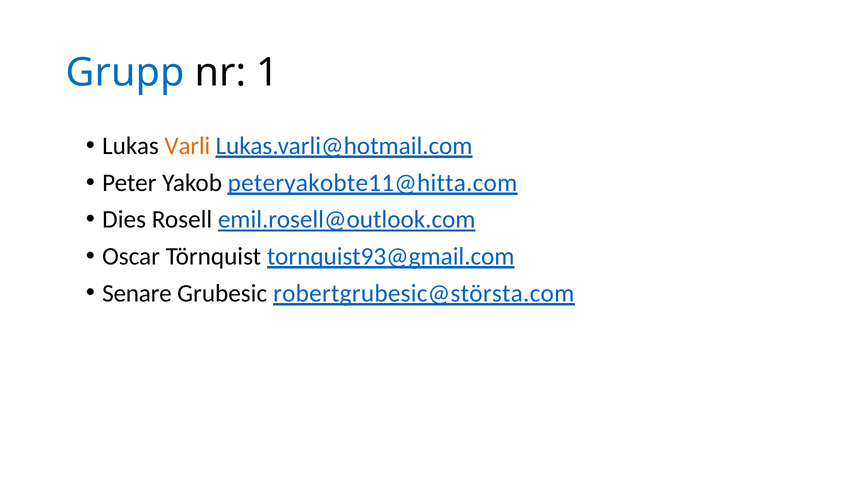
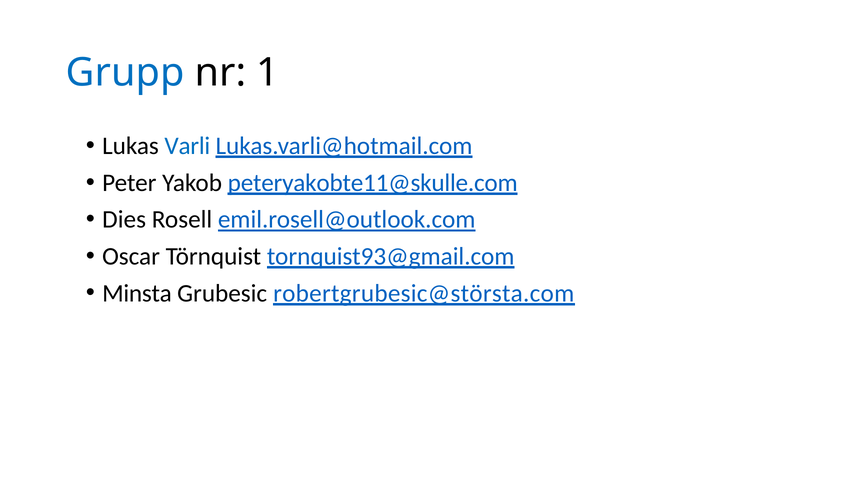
Varli colour: orange -> blue (187, 146)
peteryakobte11@hitta.com: peteryakobte11@hitta.com -> peteryakobte11@skulle.com (373, 183)
Senare: Senare -> Minsta (137, 293)
